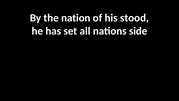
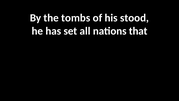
nation: nation -> tombs (76, 18)
side: side -> that (138, 31)
